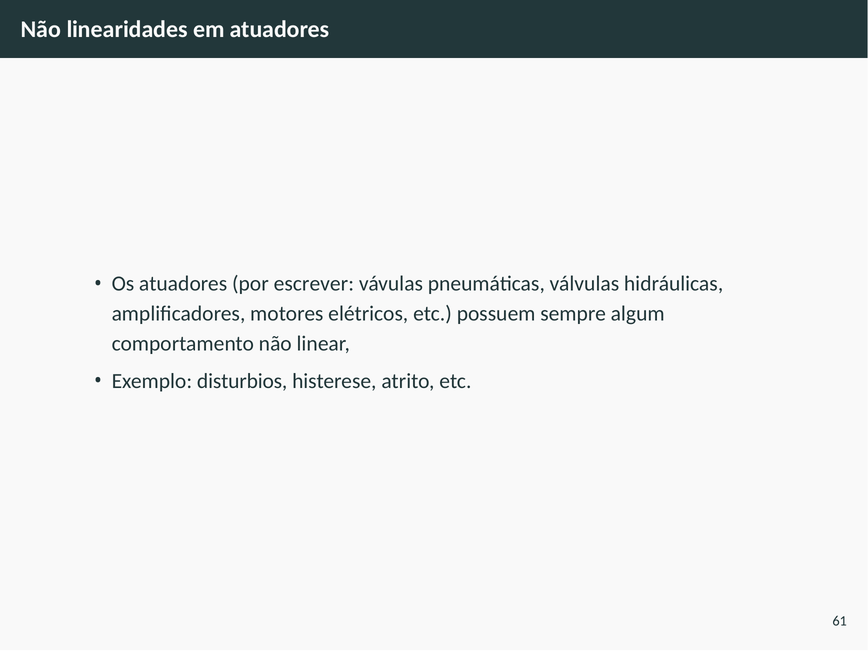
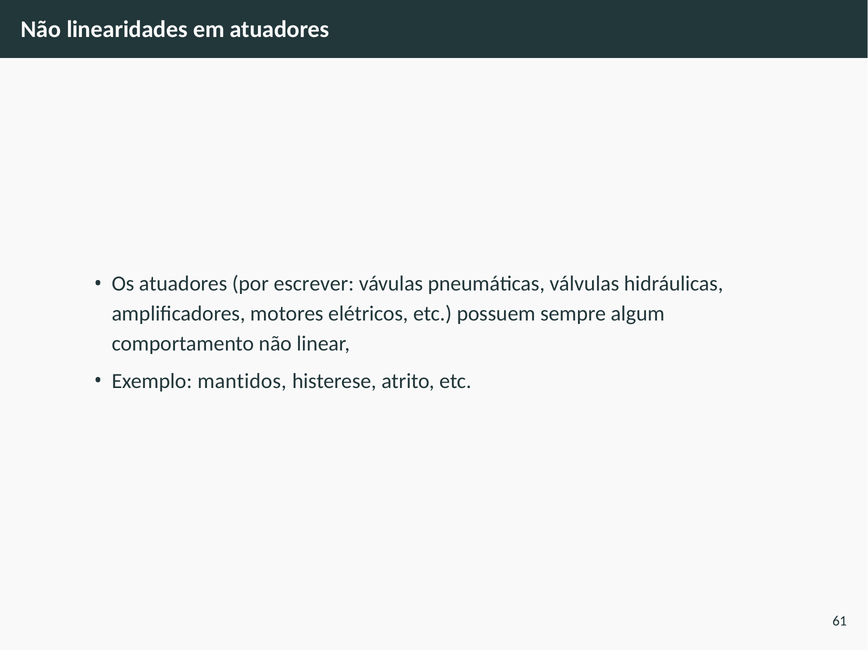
disturbios: disturbios -> mantidos (242, 381)
